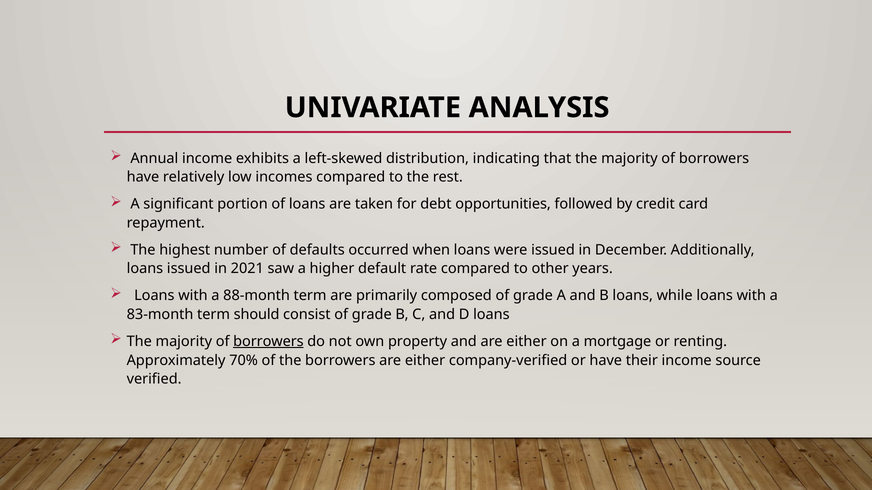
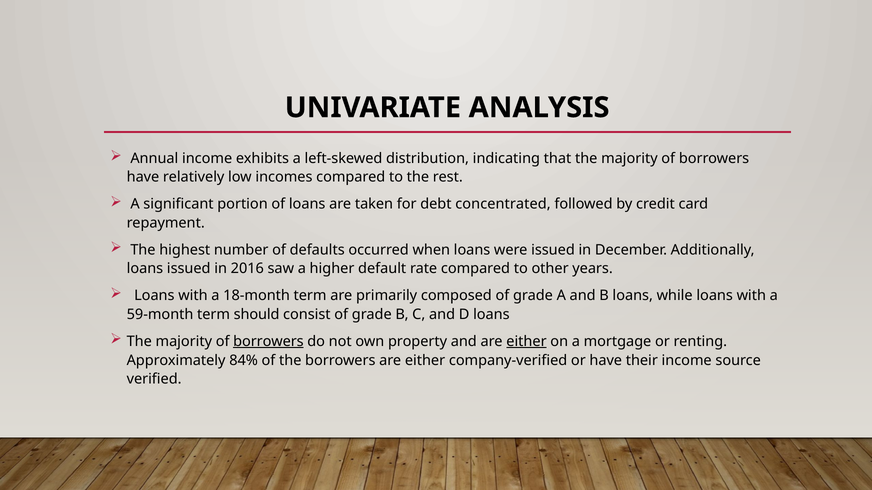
opportunities: opportunities -> concentrated (503, 204)
2021: 2021 -> 2016 (247, 269)
88-month: 88-month -> 18-month (257, 296)
83-month: 83-month -> 59-month (160, 315)
either underline: none -> present (526, 342)
70%: 70% -> 84% (244, 361)
